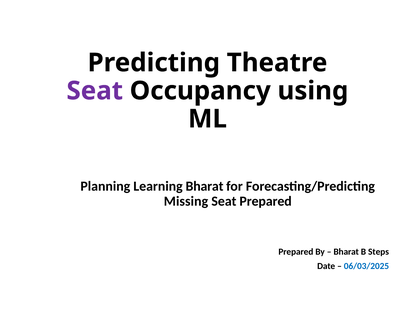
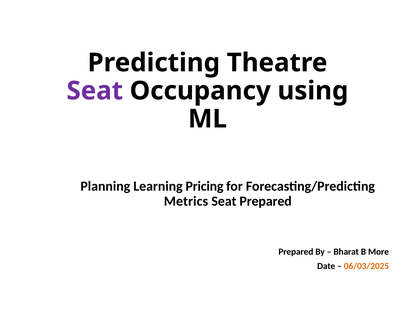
Learning Bharat: Bharat -> Pricing (205, 186)
Missing: Missing -> Metrics (186, 201)
Steps: Steps -> More (379, 251)
06/03/2025 colour: blue -> orange (366, 265)
